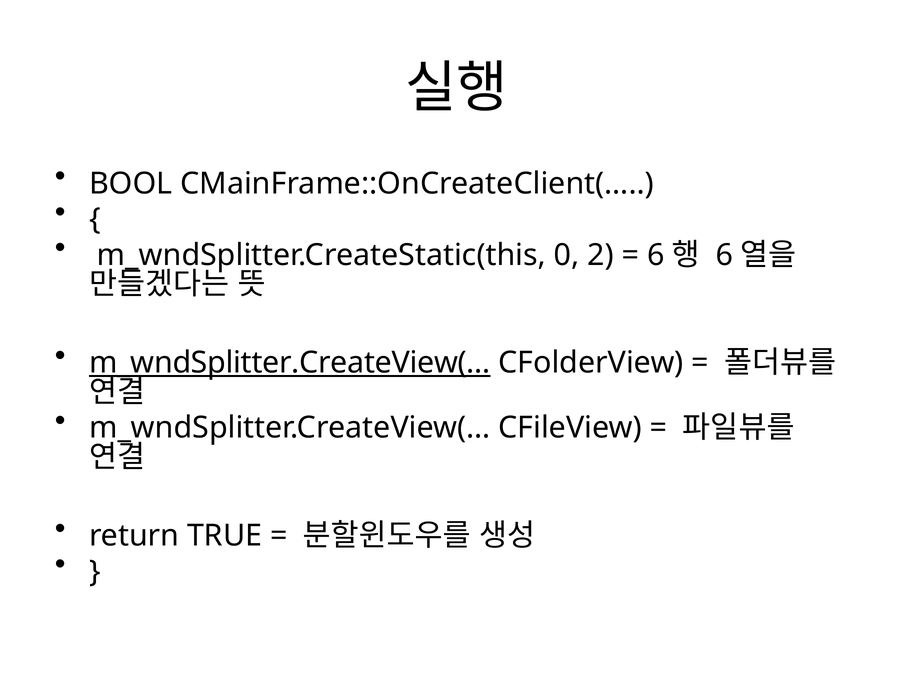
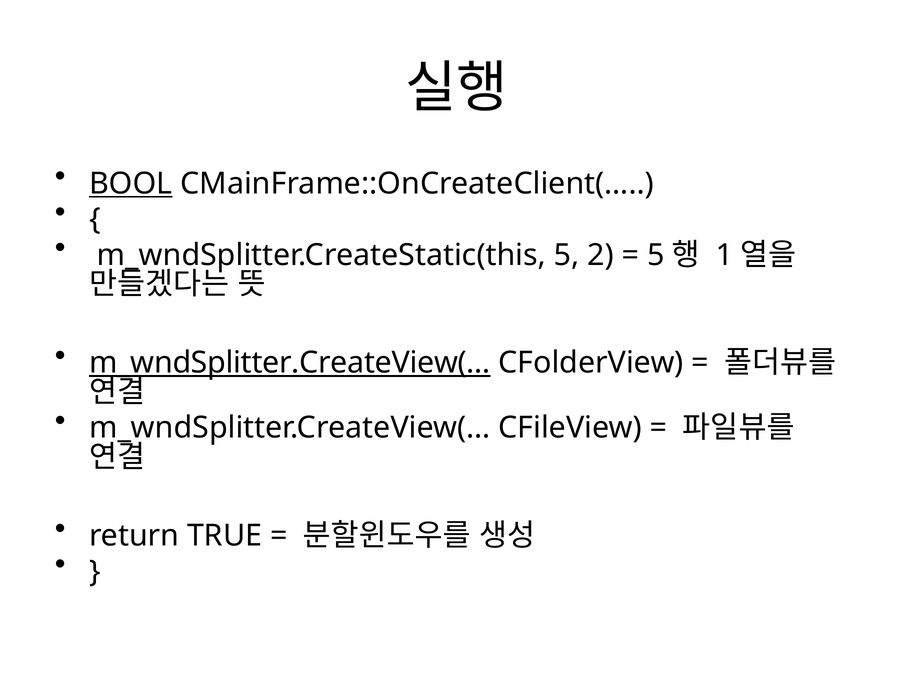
BOOL underline: none -> present (131, 184)
m_wndSplitter.CreateStatic(this 0: 0 -> 5 (567, 255)
6: 6 -> 5 (656, 255)
6: 6 -> 1 (725, 255)
